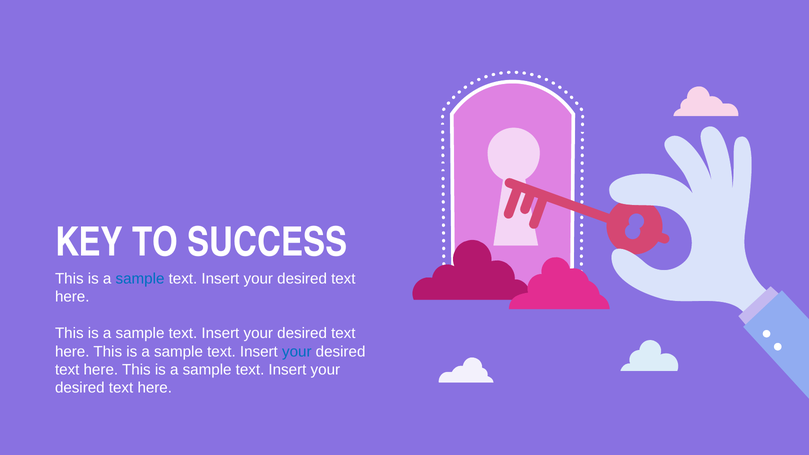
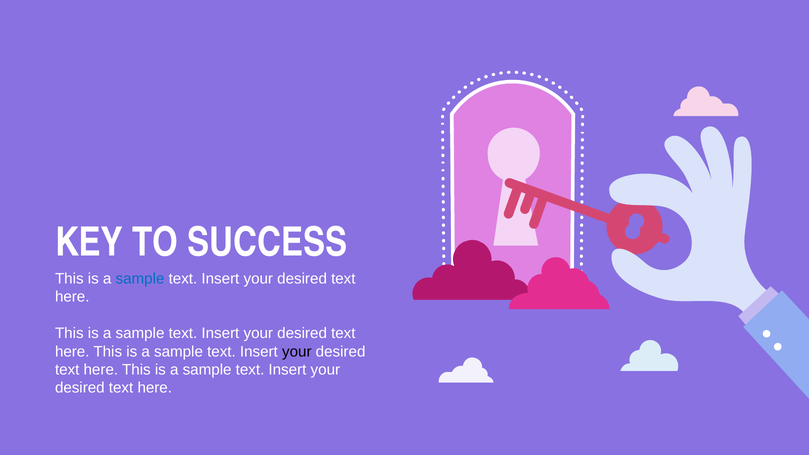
your colour: blue -> black (297, 352)
